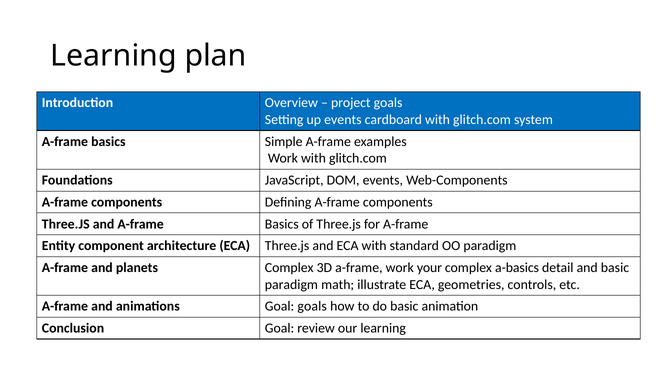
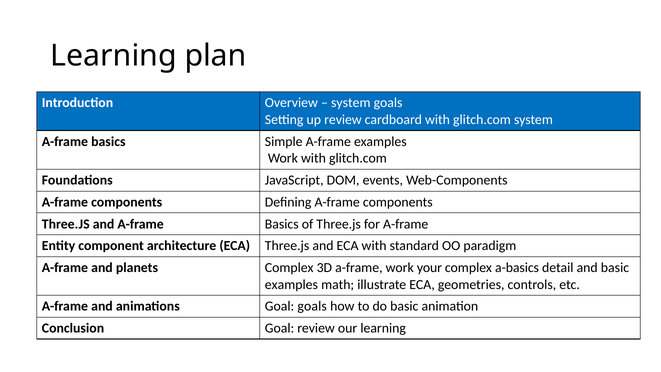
project: project -> system (351, 103)
up events: events -> review (343, 120)
paradigm: paradigm -> examples (291, 284)
